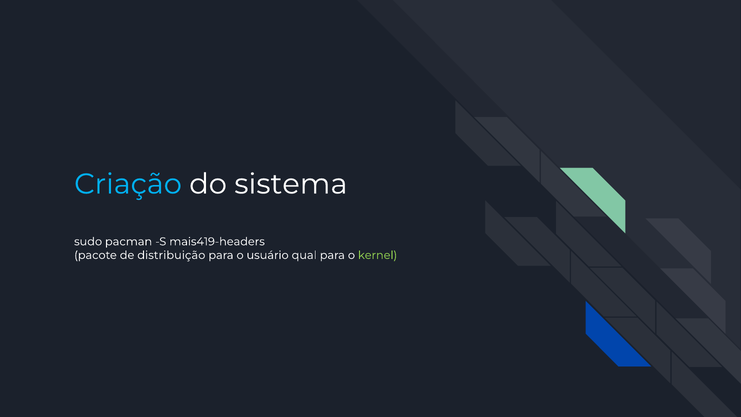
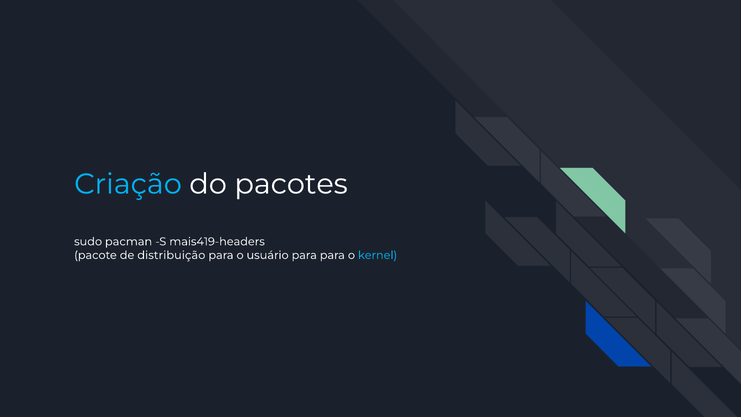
sistema: sistema -> pacotes (291, 184)
usuário qual: qual -> para (304, 255)
kernel colour: light green -> light blue (378, 255)
